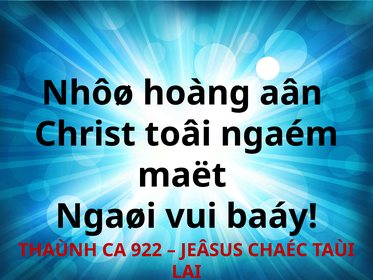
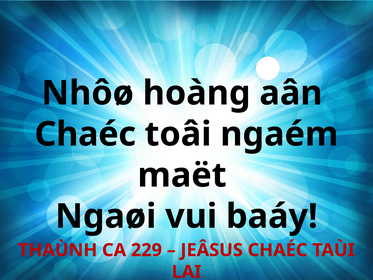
Christ: Christ -> Chaéc (85, 134)
922: 922 -> 229 (146, 250)
